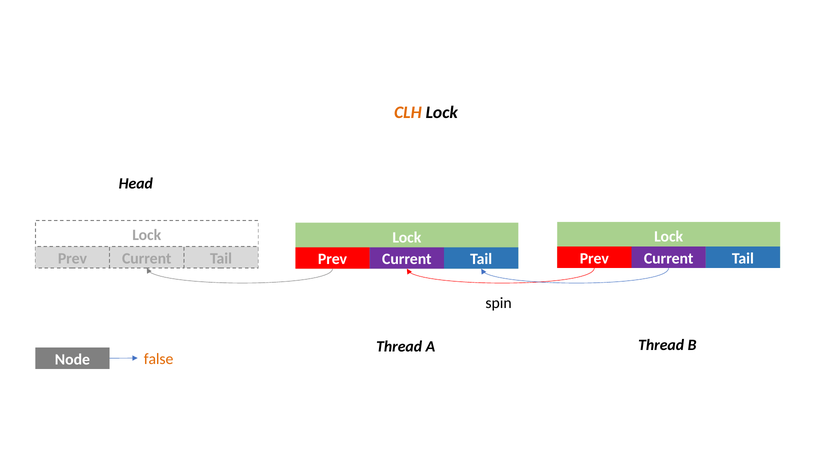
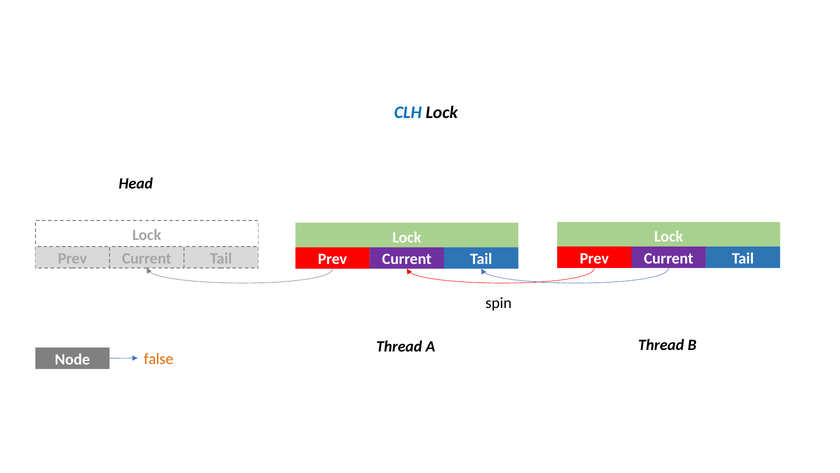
CLH colour: orange -> blue (408, 112)
